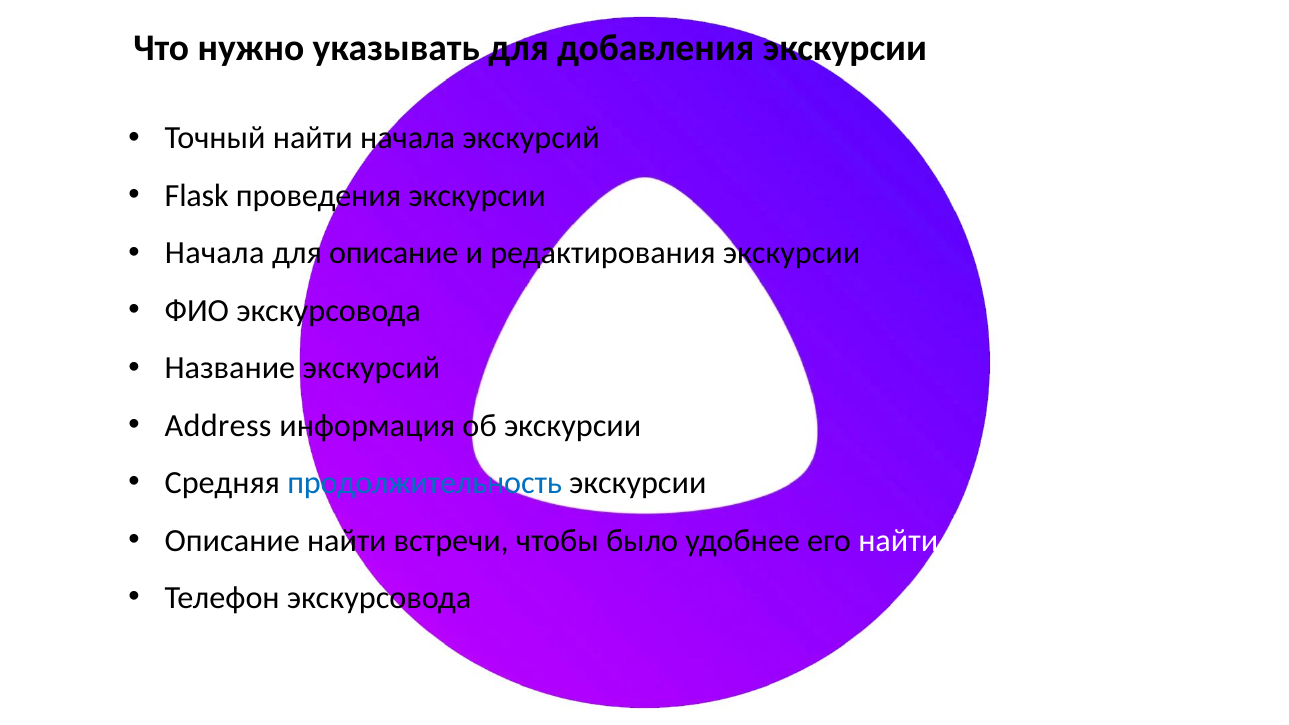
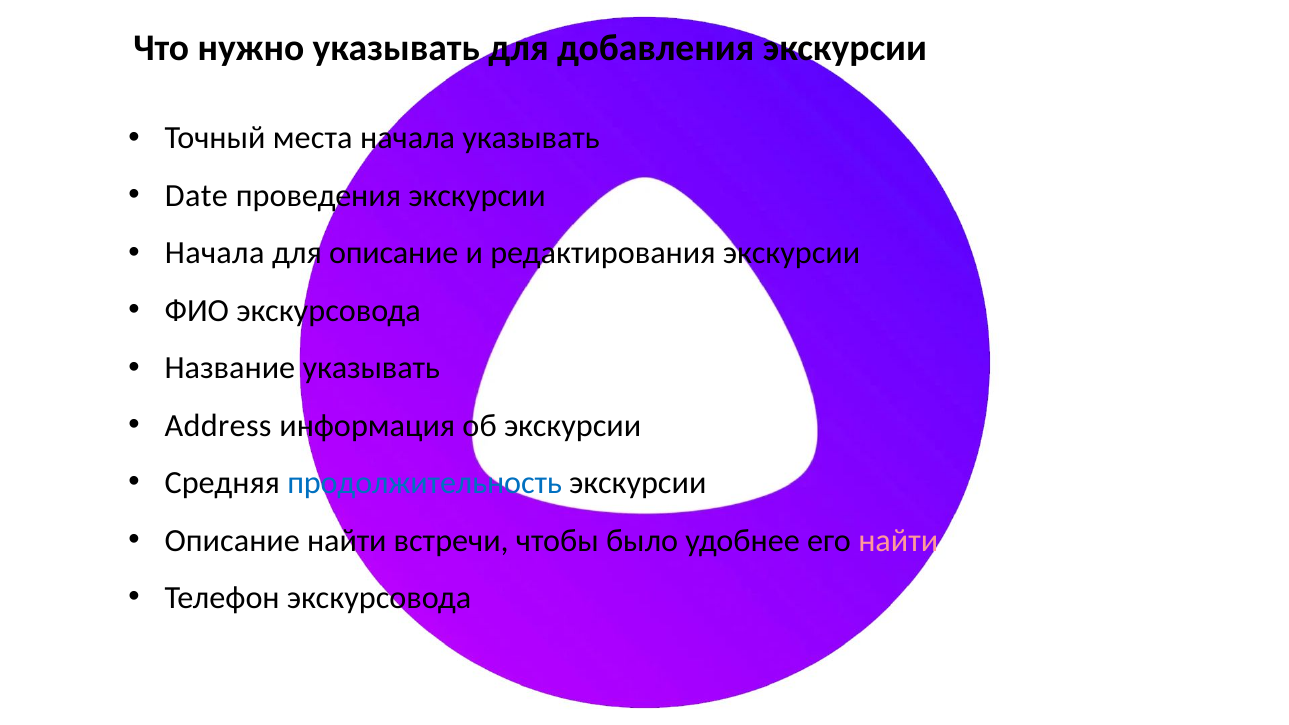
Точный найти: найти -> места (313, 138)
начала экскурсий: экскурсий -> указывать (531, 138)
Flask: Flask -> Date (196, 196)
Название экскурсий: экскурсий -> указывать (371, 368)
найти colour: white -> pink (898, 541)
